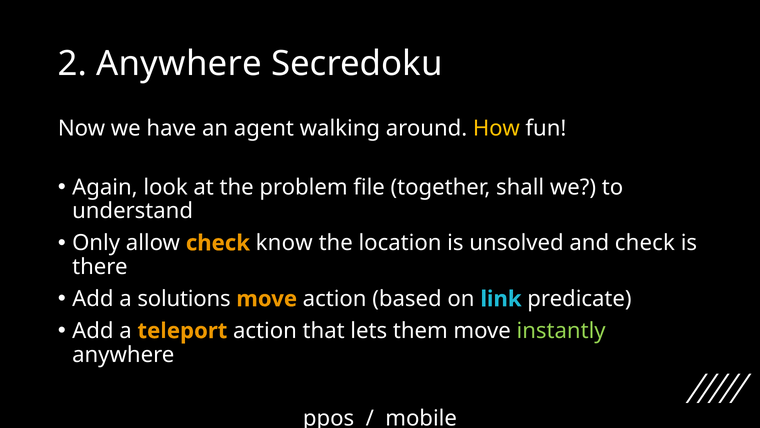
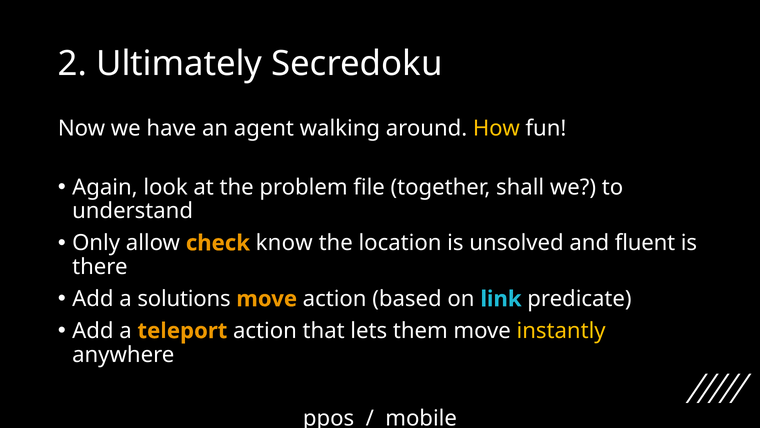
2 Anywhere: Anywhere -> Ultimately (179, 64)
and check: check -> fluent (645, 243)
instantly colour: light green -> yellow (561, 330)
